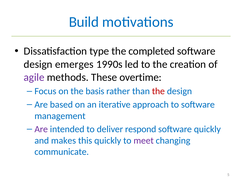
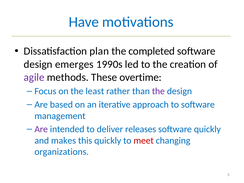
Build: Build -> Have (84, 22)
type: type -> plan (99, 51)
basis: basis -> least (95, 91)
the colour: red -> purple (158, 91)
respond: respond -> releases (141, 129)
meet colour: purple -> red (144, 141)
communicate: communicate -> organizations (62, 152)
